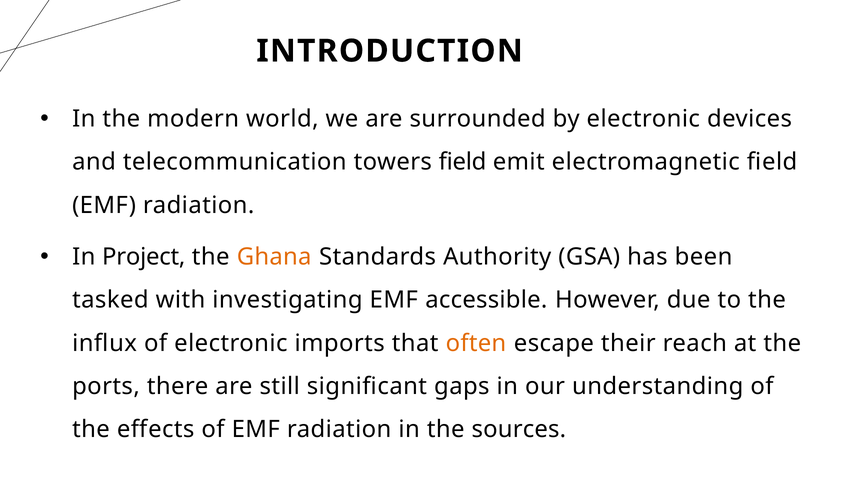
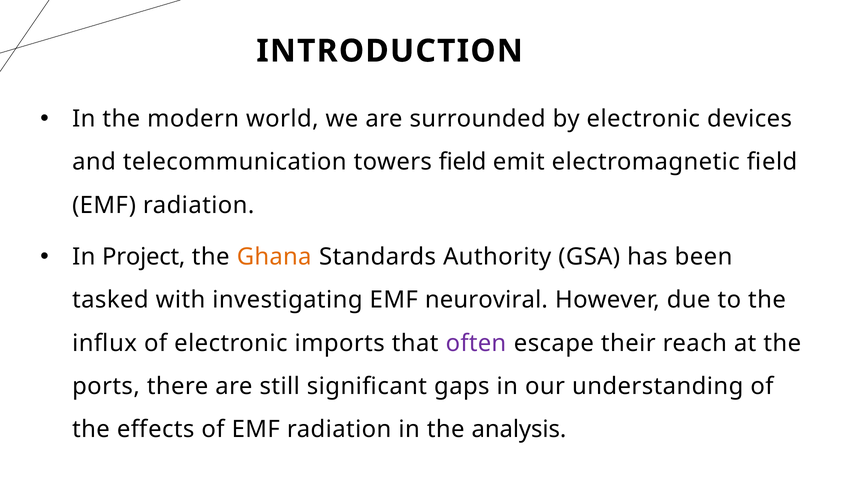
accessible: accessible -> neuroviral (486, 300)
often colour: orange -> purple (476, 343)
sources: sources -> analysis (519, 429)
